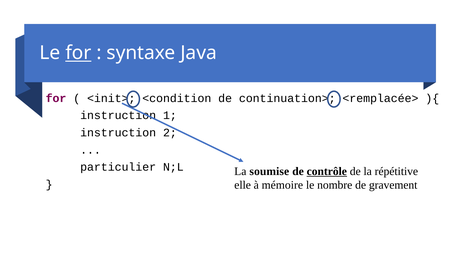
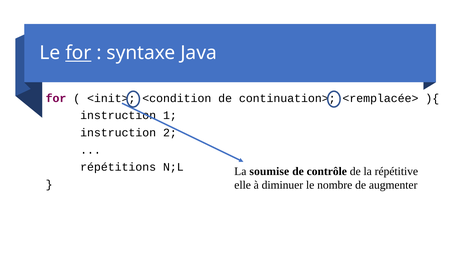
particulier: particulier -> répétitions (118, 167)
contrôle underline: present -> none (327, 171)
mémoire: mémoire -> diminuer (282, 185)
gravement: gravement -> augmenter (393, 185)
